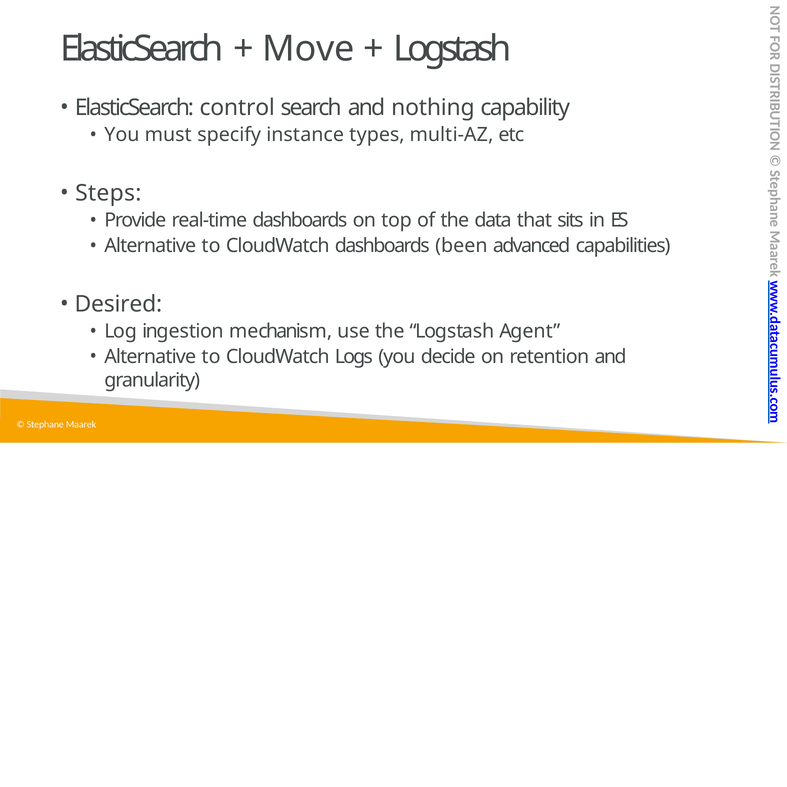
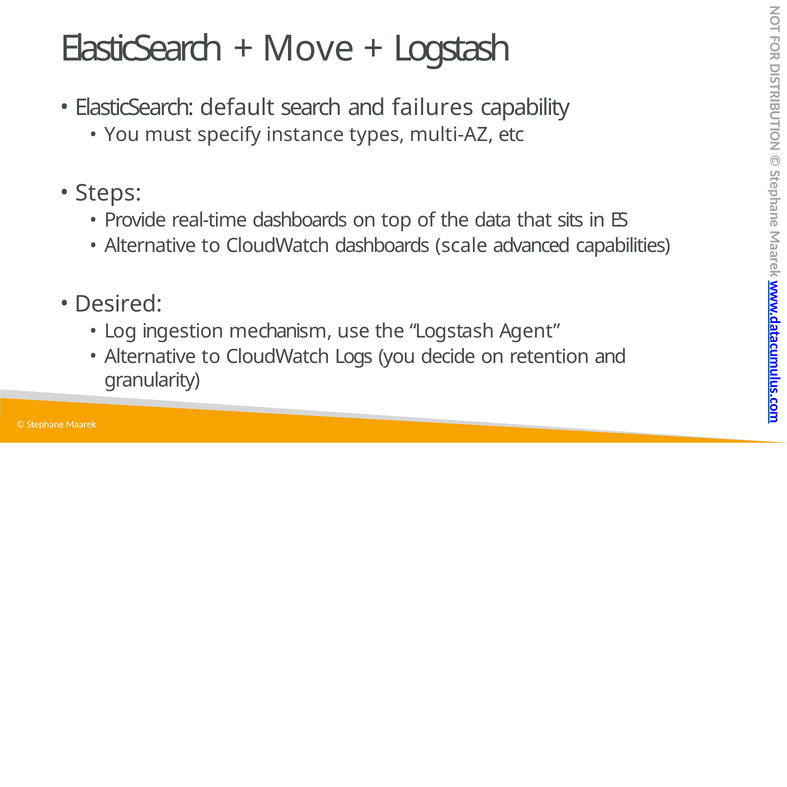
control: control -> default (237, 107)
nothing: nothing -> failures (433, 107)
been: been -> scale (461, 246)
